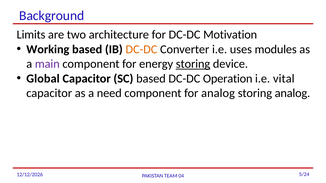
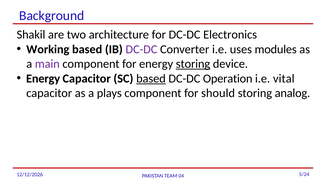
Limits: Limits -> Shakil (31, 35)
Motivation: Motivation -> Electronics (230, 35)
DC-DC colour: orange -> purple (141, 49)
Global: Global -> Energy (43, 79)
based underline: none -> present (151, 79)
need: need -> plays (109, 93)
for analog: analog -> should (218, 93)
